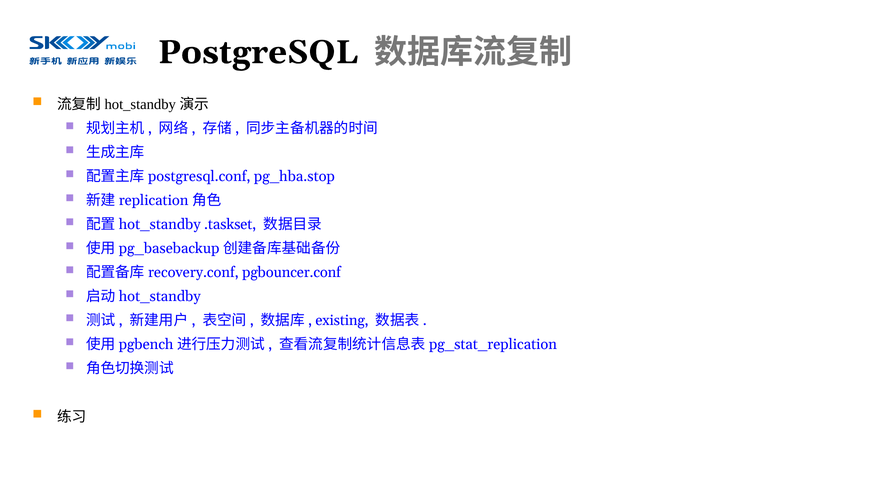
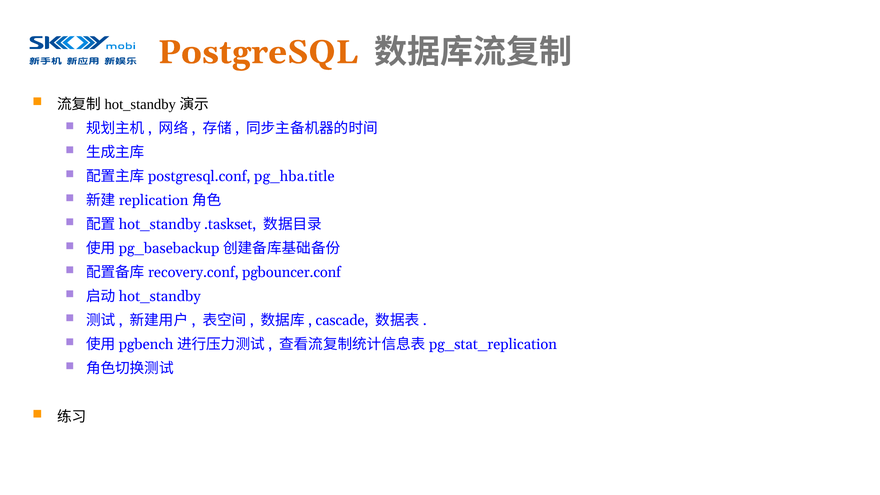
PostgreSQL colour: black -> orange (258, 52)
pg_hba.stop: pg_hba.stop -> pg_hba.title (294, 176)
existing: existing -> cascade (342, 321)
